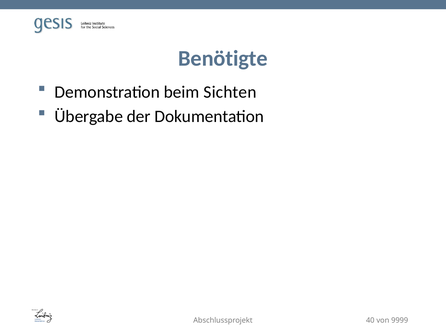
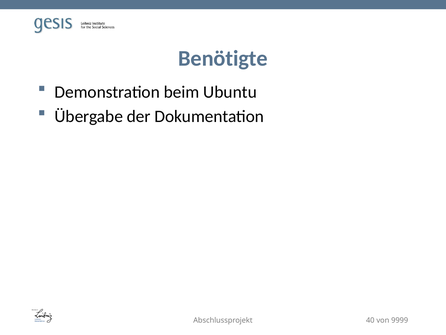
Sichten: Sichten -> Ubuntu (230, 92)
